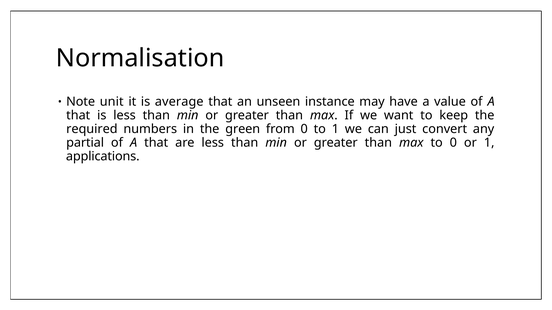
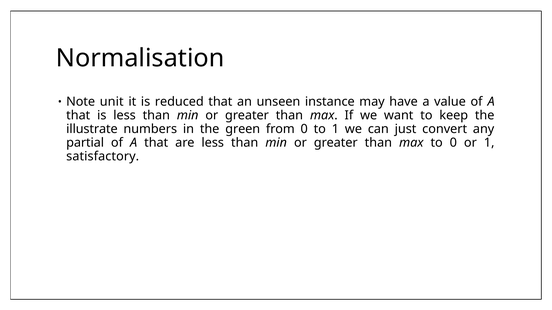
average: average -> reduced (179, 102)
required: required -> illustrate (92, 129)
applications: applications -> satisfactory (103, 157)
